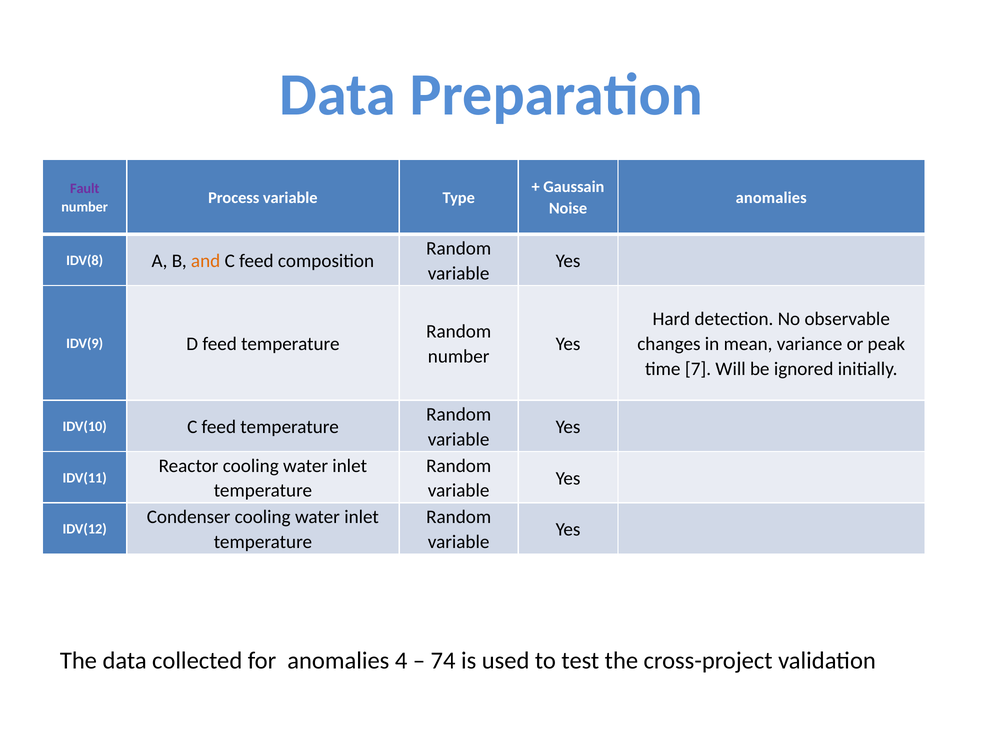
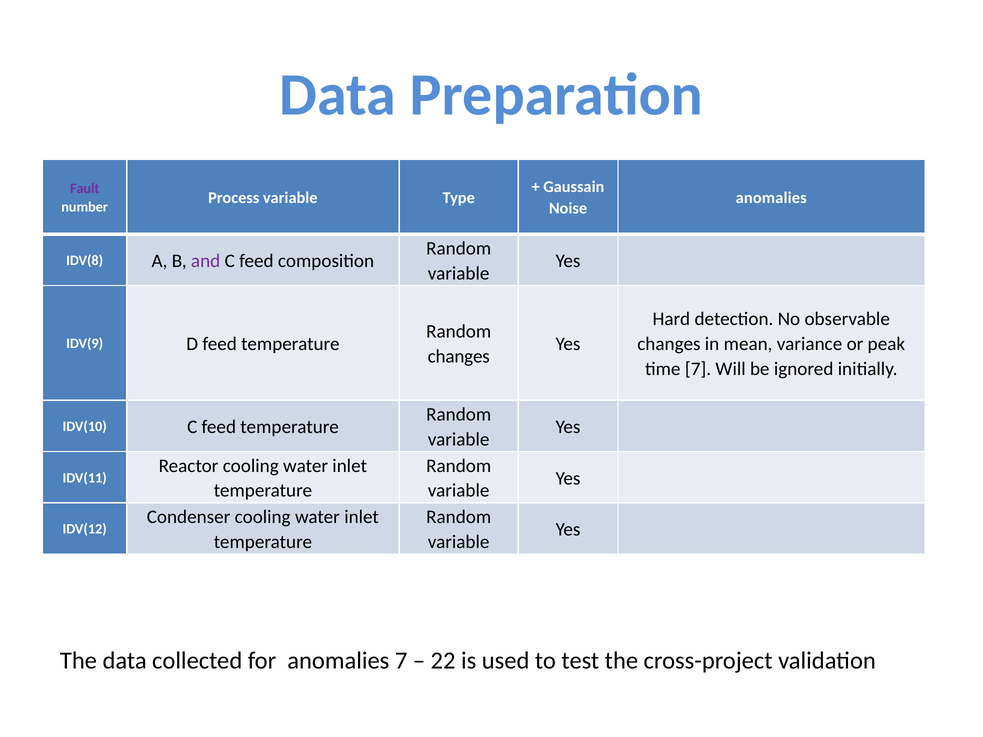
and colour: orange -> purple (206, 261)
number: number -> changes (459, 356)
anomalies 4: 4 -> 7 (401, 661)
74: 74 -> 22 (443, 661)
